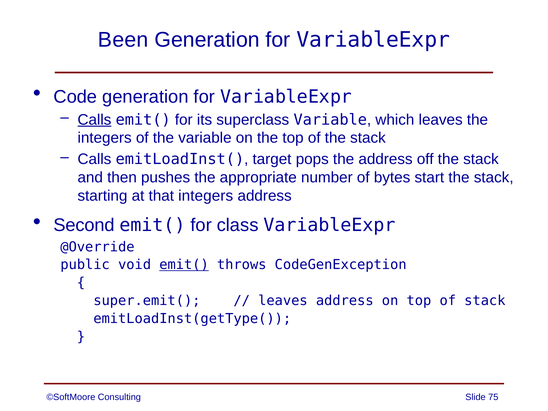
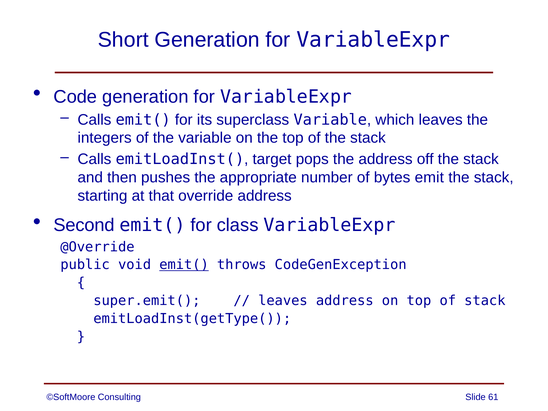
Been: Been -> Short (123, 40)
Calls underline: present -> none (94, 120)
start: start -> emit (429, 178)
that integers: integers -> override (206, 196)
75: 75 -> 61 (493, 397)
